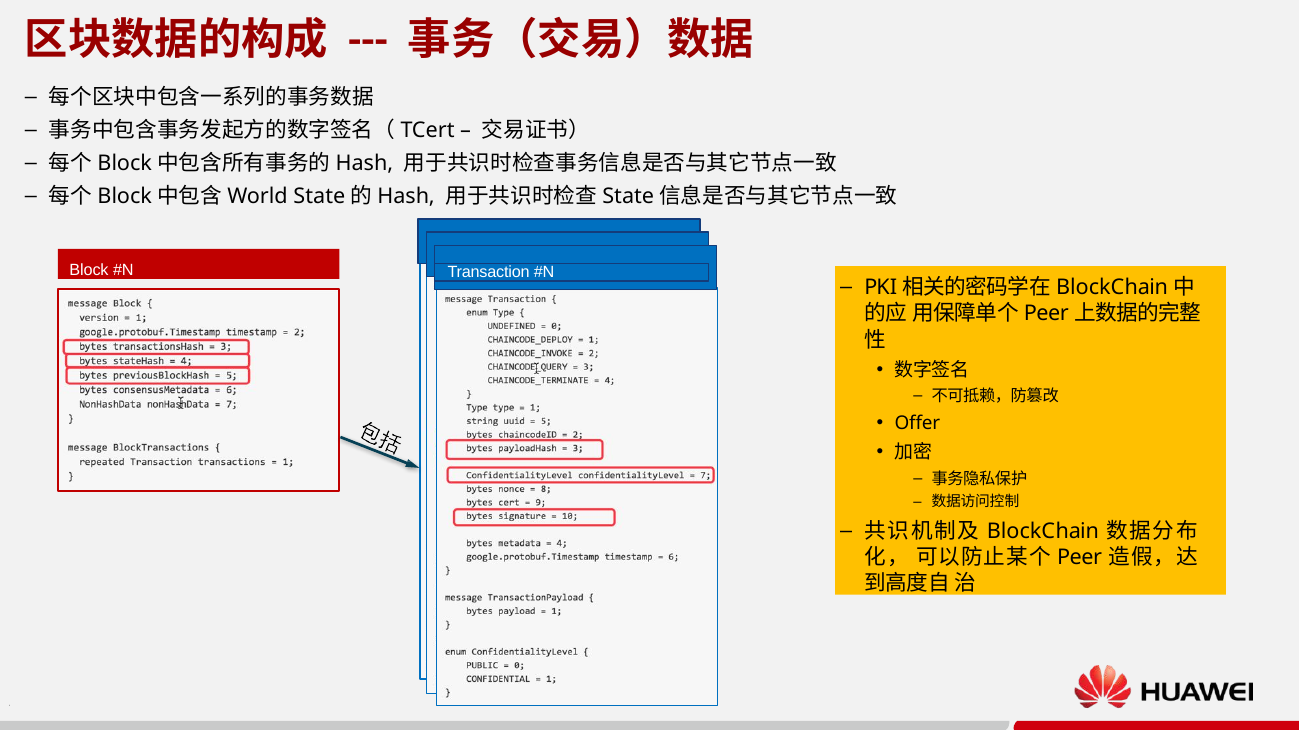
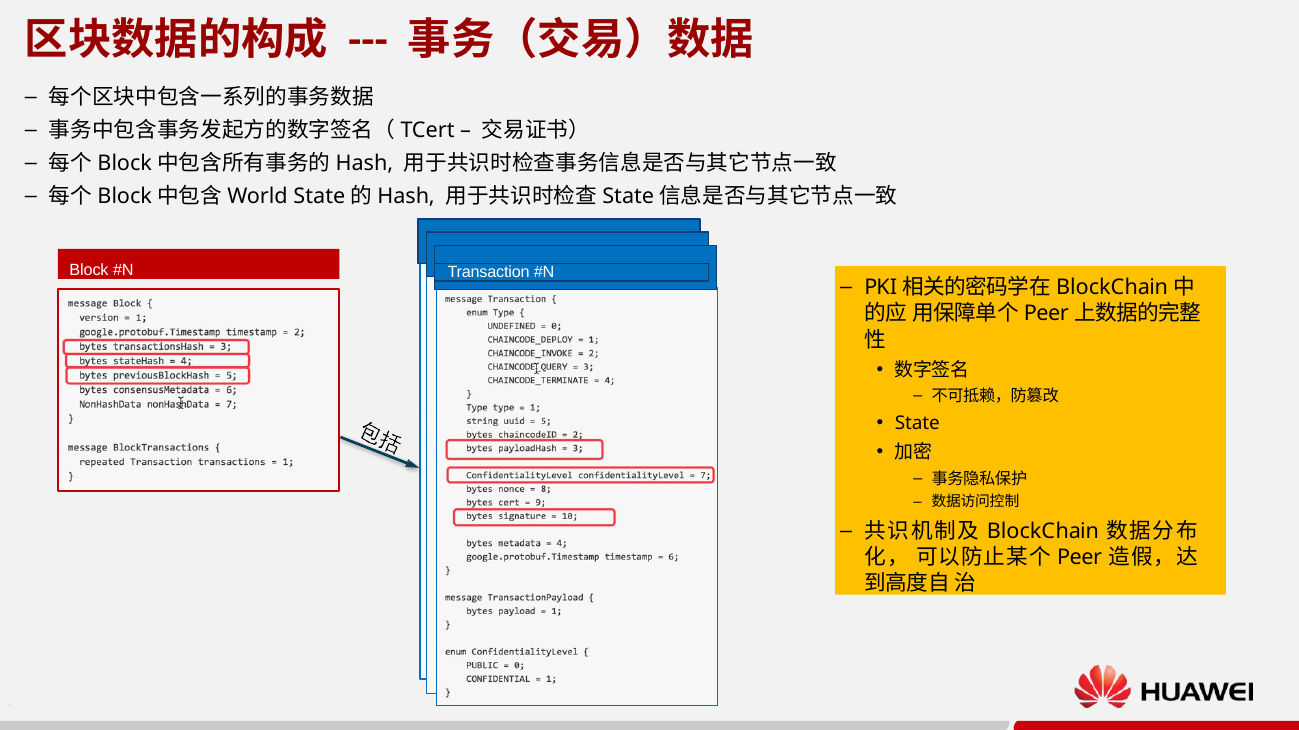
Offer: Offer -> State (917, 424)
